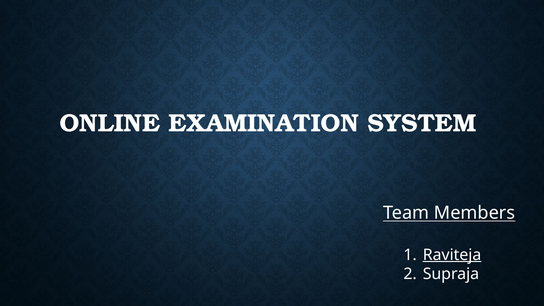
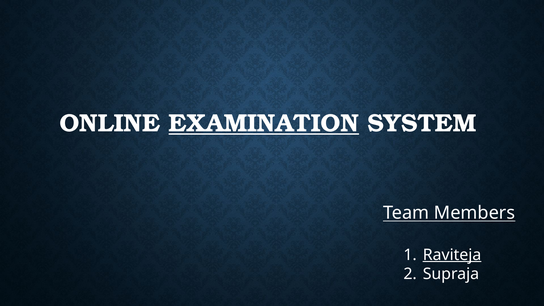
EXAMINATION underline: none -> present (264, 123)
